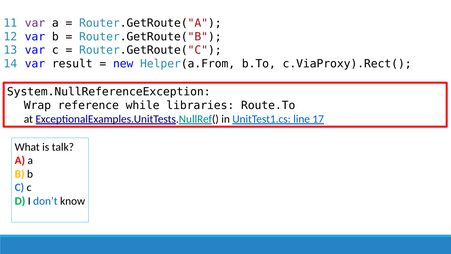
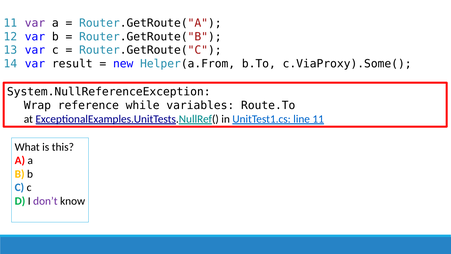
c.ViaProxy).Rect(: c.ViaProxy).Rect( -> c.ViaProxy).Some( (347, 64)
libraries: libraries -> variables (200, 105)
line 17: 17 -> 11 (318, 119)
talk: talk -> this (63, 147)
don’t colour: blue -> purple (45, 201)
